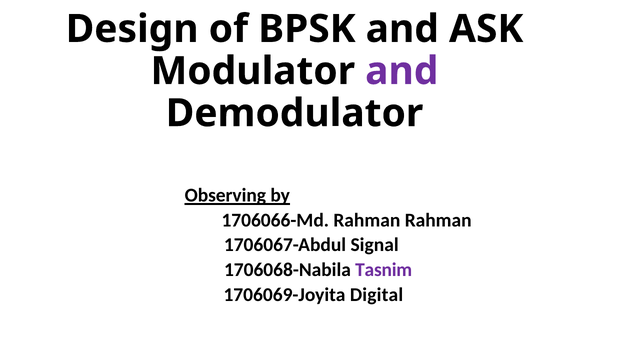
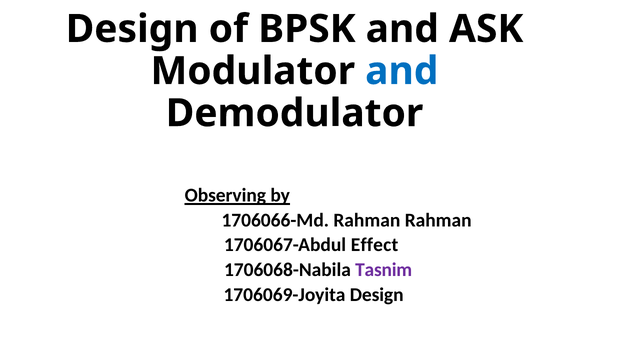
and colour: purple -> blue (402, 71)
Signal: Signal -> Effect (375, 245)
1706069-Joyita Digital: Digital -> Design (377, 294)
